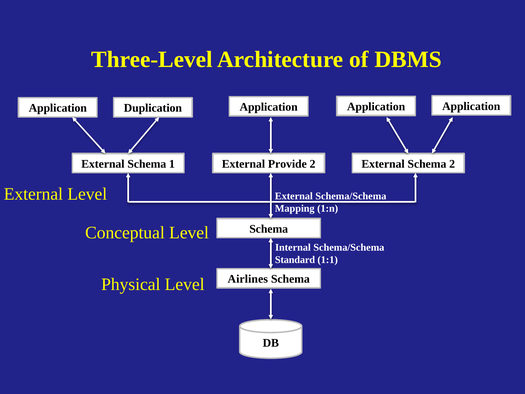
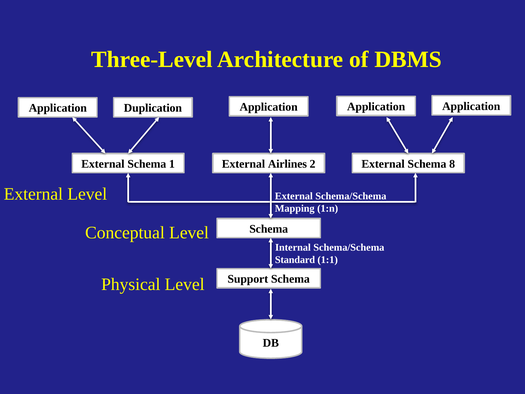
Provide: Provide -> Airlines (287, 164)
Schema 2: 2 -> 8 (452, 164)
Airlines: Airlines -> Support (248, 279)
